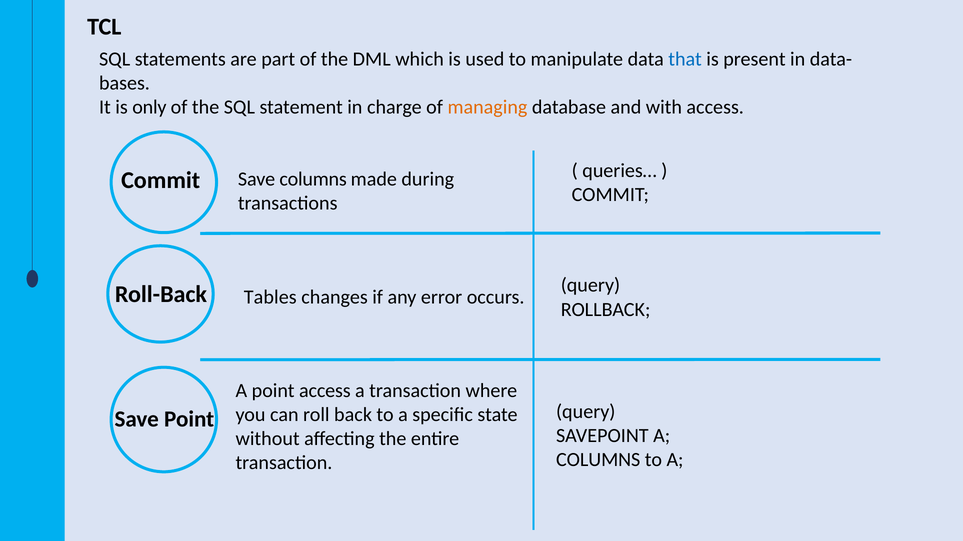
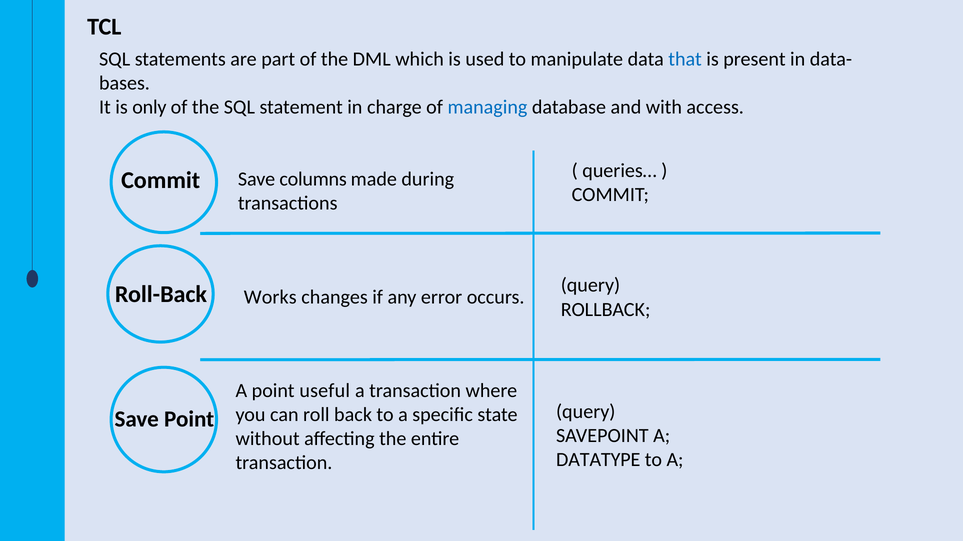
managing colour: orange -> blue (487, 107)
Tables: Tables -> Works (270, 298)
point access: access -> useful (325, 391)
COLUMNS: COLUMNS -> DATATYPE (598, 460)
